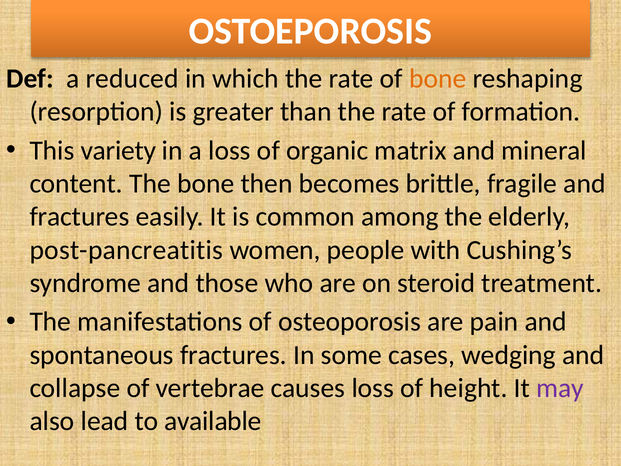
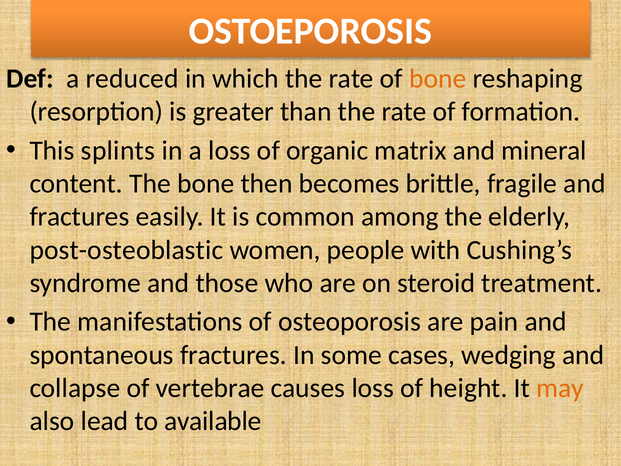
variety: variety -> splints (118, 150)
post-pancreatitis: post-pancreatitis -> post-osteoblastic (126, 250)
may colour: purple -> orange (560, 388)
